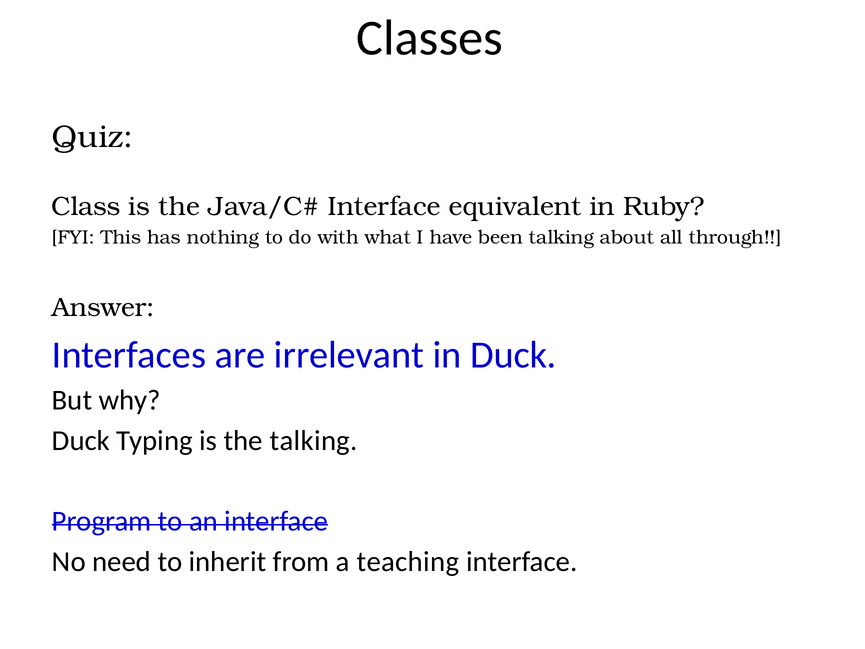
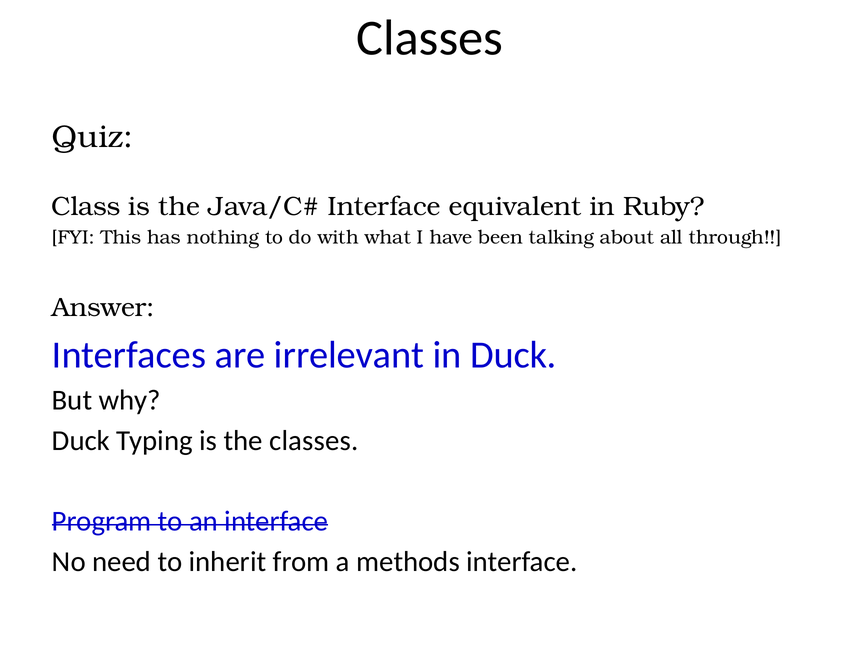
the talking: talking -> classes (314, 441)
teaching: teaching -> methods (408, 562)
